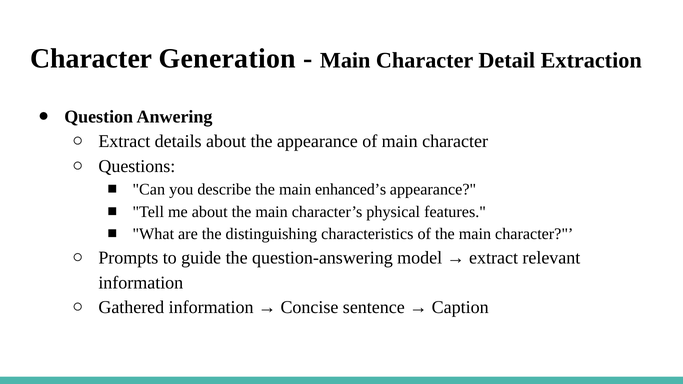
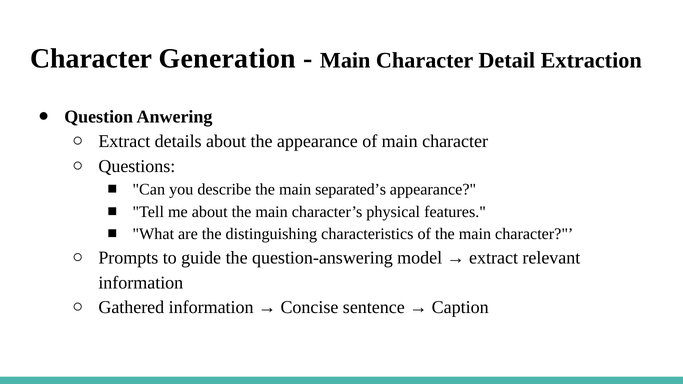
enhanced’s: enhanced’s -> separated’s (351, 190)
